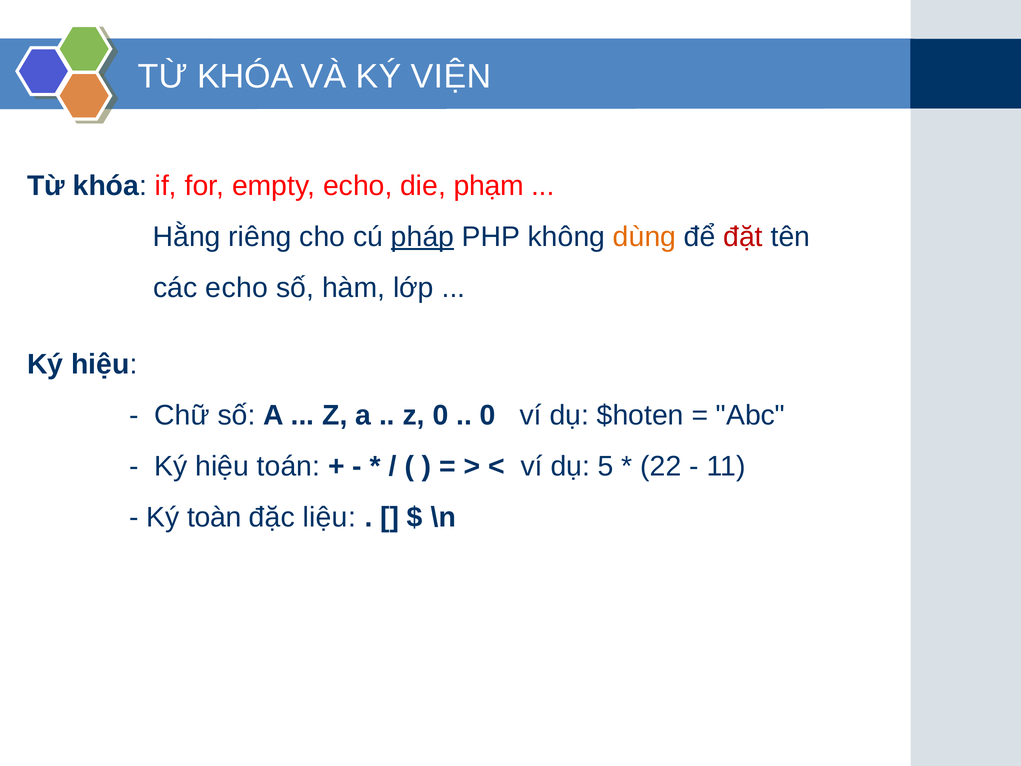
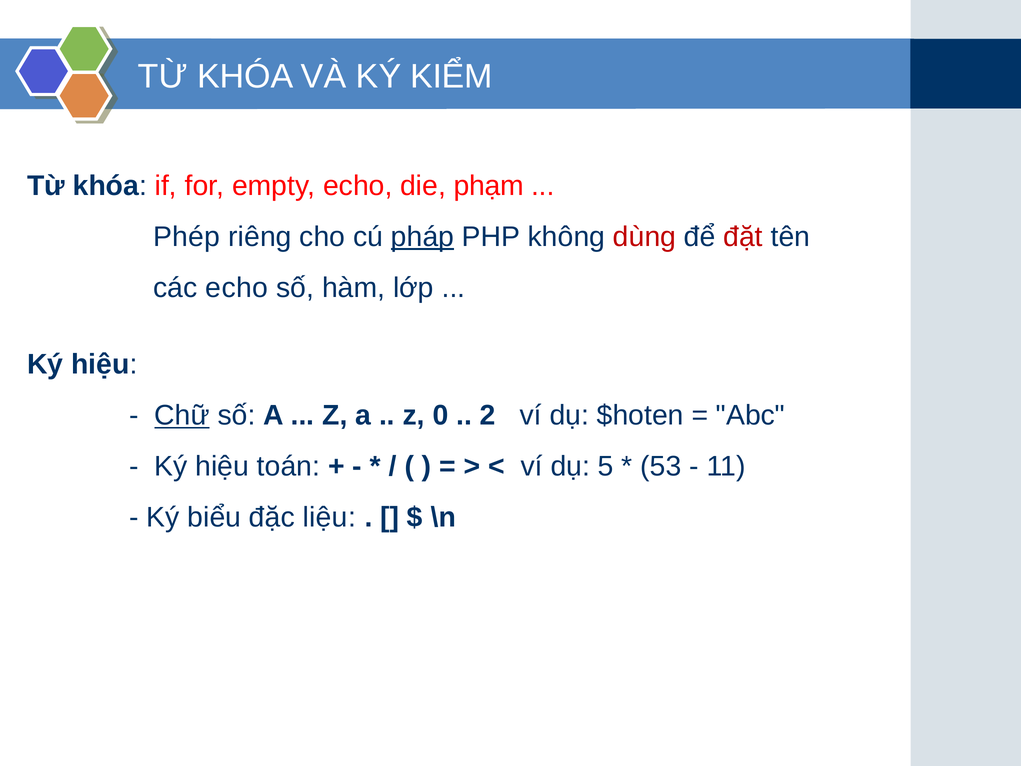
VIỆN: VIỆN -> KIỂM (451, 76)
Hằng: Hằng -> Phép (187, 237)
dùng colour: orange -> red (645, 237)
Chữ underline: none -> present (182, 415)
0: 0 -> 2 (488, 415)
22: 22 -> 53 (661, 466)
toàn: toàn -> biểu (214, 517)
